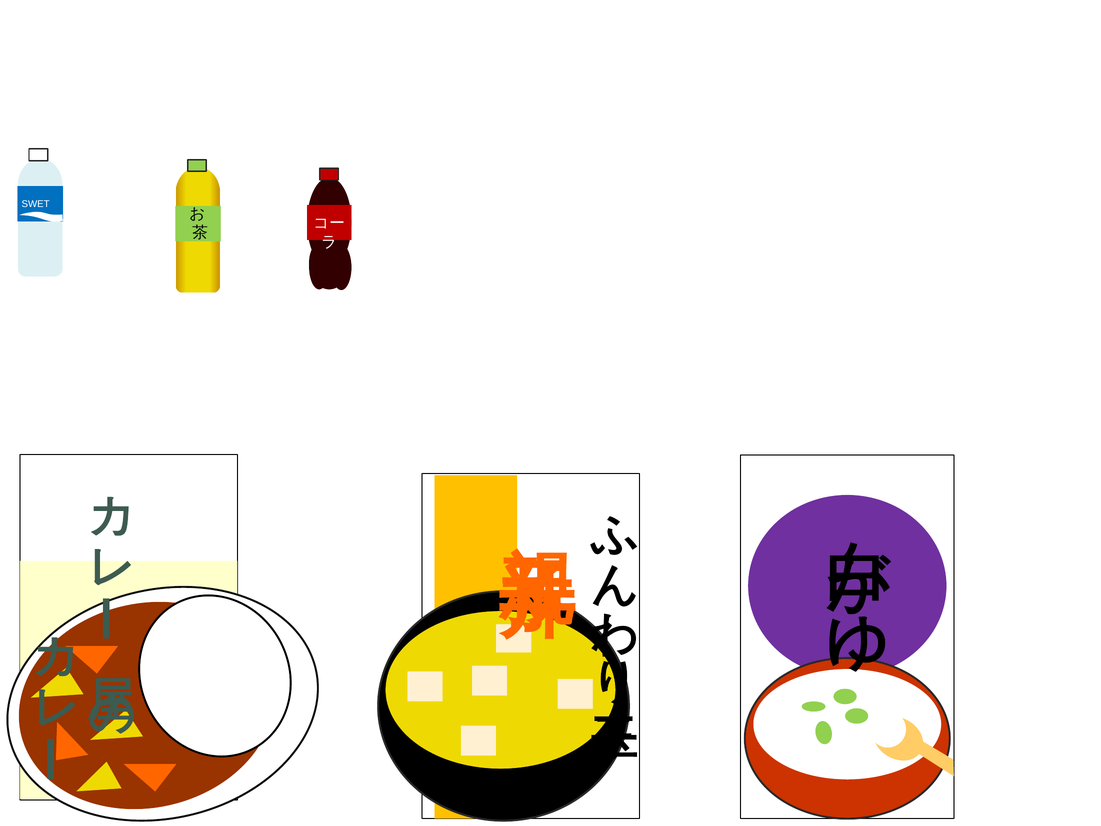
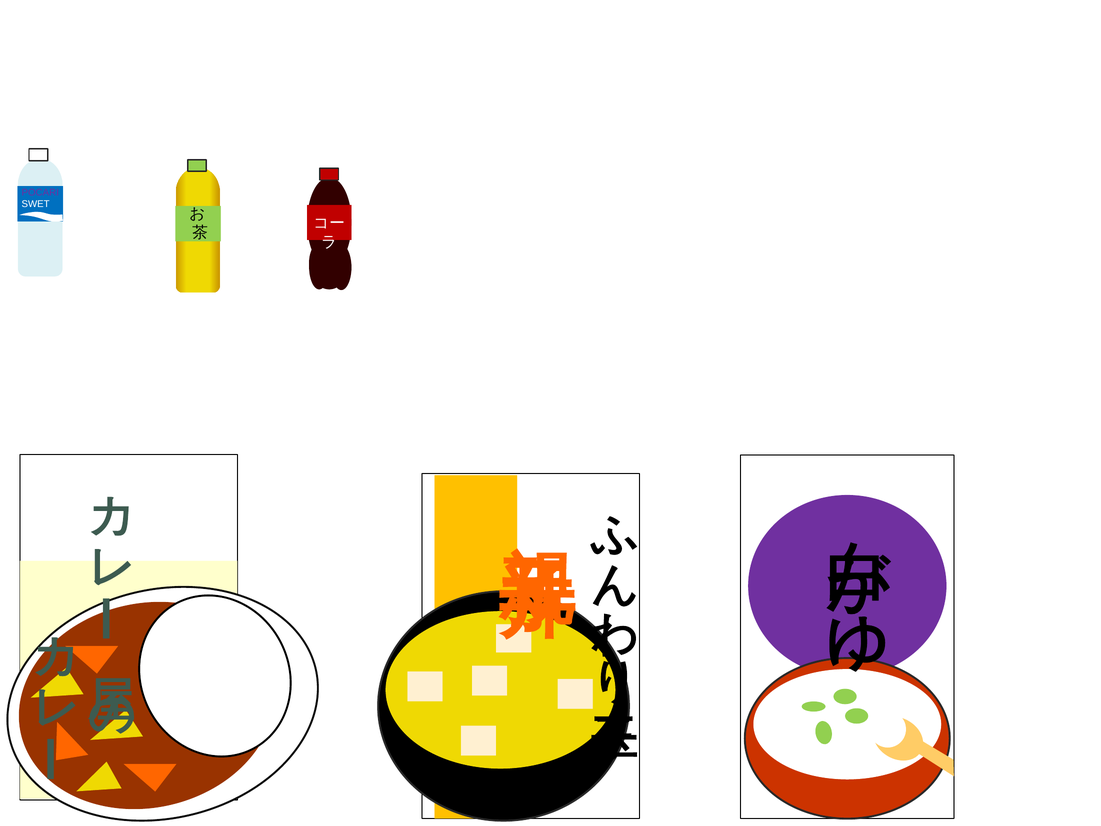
POCARI colour: blue -> purple (40, 192)
